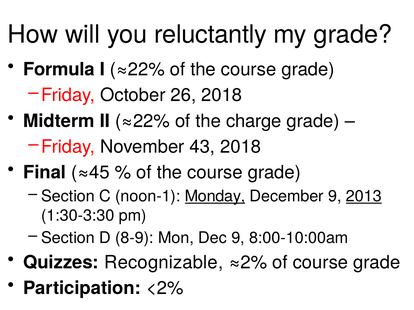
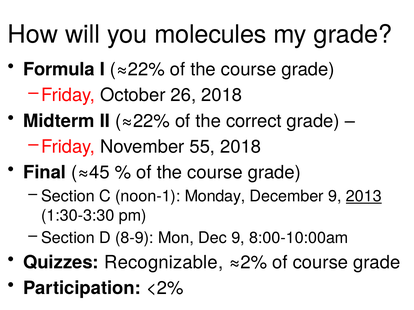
reluctantly: reluctantly -> molecules (211, 35)
charge: charge -> correct (254, 121)
43: 43 -> 55 (202, 147)
Monday underline: present -> none (215, 196)
